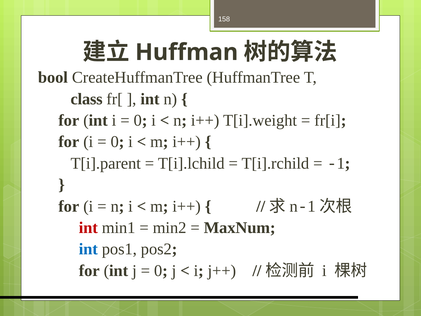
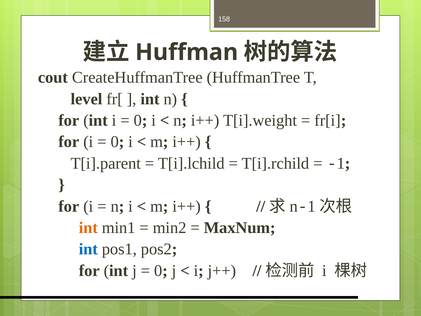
bool: bool -> cout (53, 77)
class: class -> level (86, 99)
int colour: red -> orange (88, 228)
